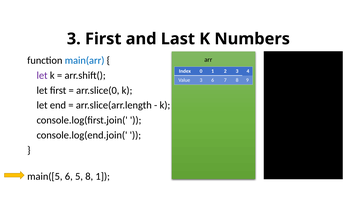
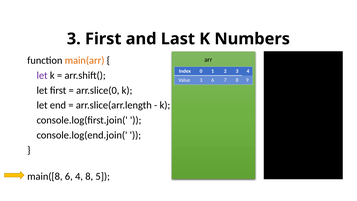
main(arr colour: blue -> orange (85, 60)
main([5: main([5 -> main([8 (45, 176)
6 5: 5 -> 4 (79, 176)
8 1: 1 -> 5 (103, 176)
